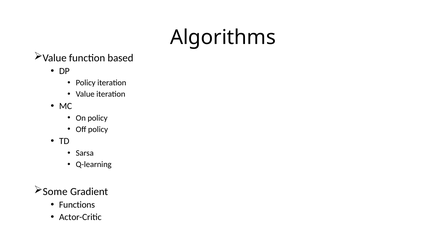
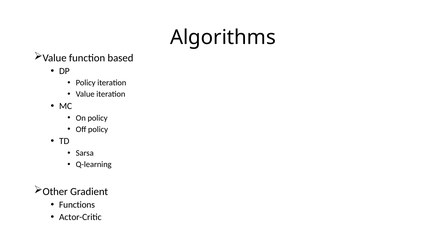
Some: Some -> Other (55, 192)
